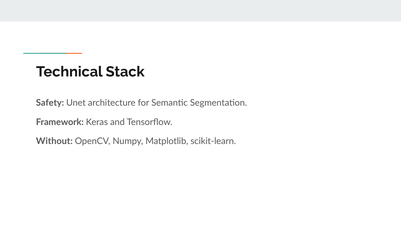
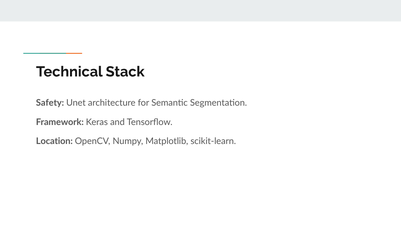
Without: Without -> Location (54, 141)
